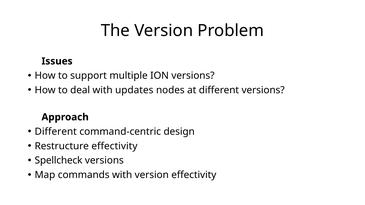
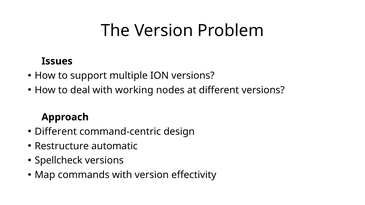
updates: updates -> working (134, 90)
Restructure effectivity: effectivity -> automatic (115, 146)
